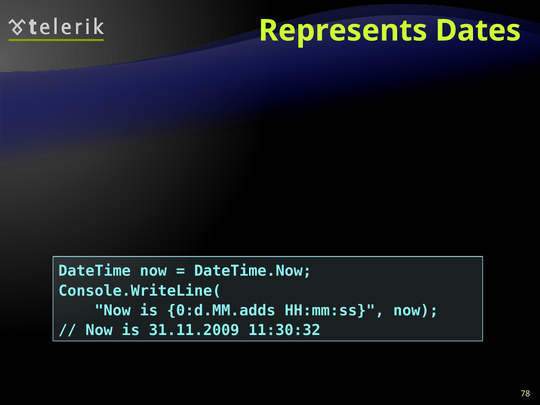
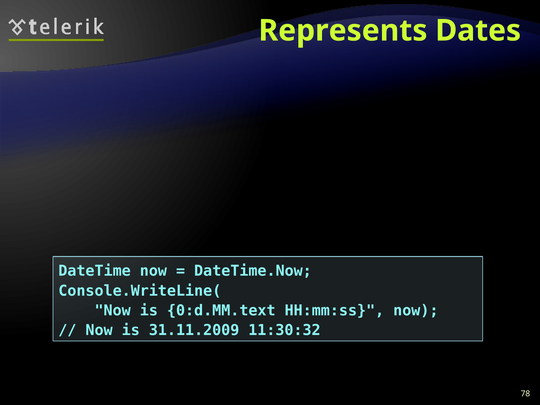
0:d.MM.adds: 0:d.MM.adds -> 0:d.MM.text (221, 311)
